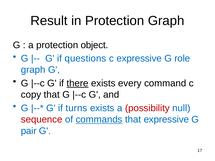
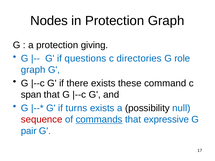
Result: Result -> Nodes (49, 21)
object: object -> giving (94, 45)
c expressive: expressive -> directories (139, 58)
there underline: present -> none (78, 83)
every: every -> these (130, 83)
copy: copy -> span (31, 95)
possibility colour: red -> black (147, 108)
